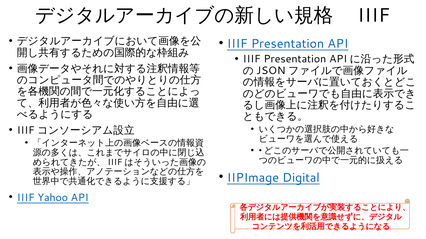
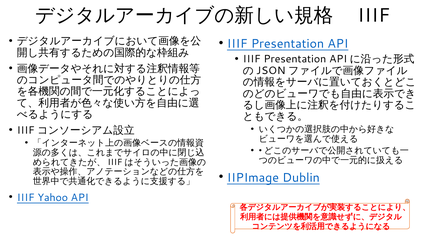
Digital: Digital -> Dublin (301, 178)
